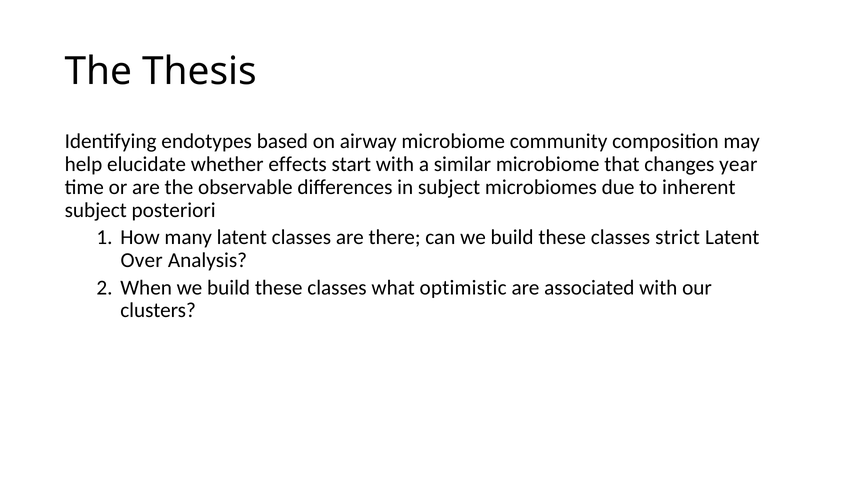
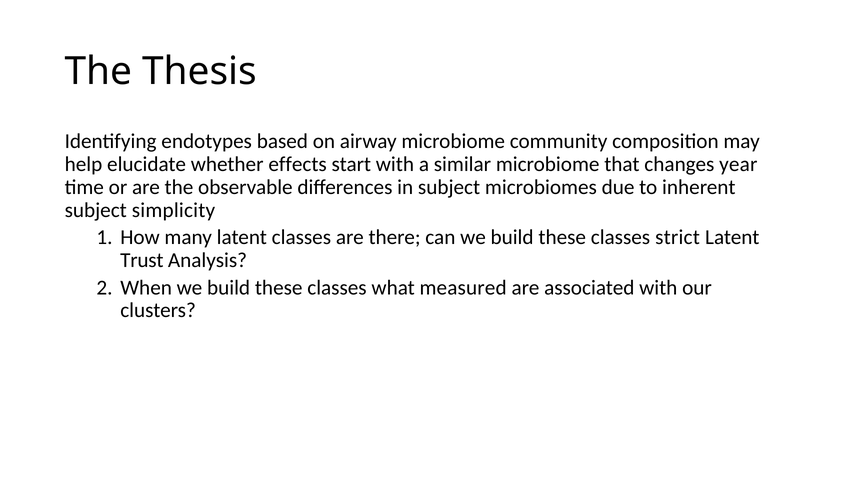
posteriori: posteriori -> simplicity (174, 210)
Over: Over -> Trust (142, 260)
optimistic: optimistic -> measured (463, 288)
